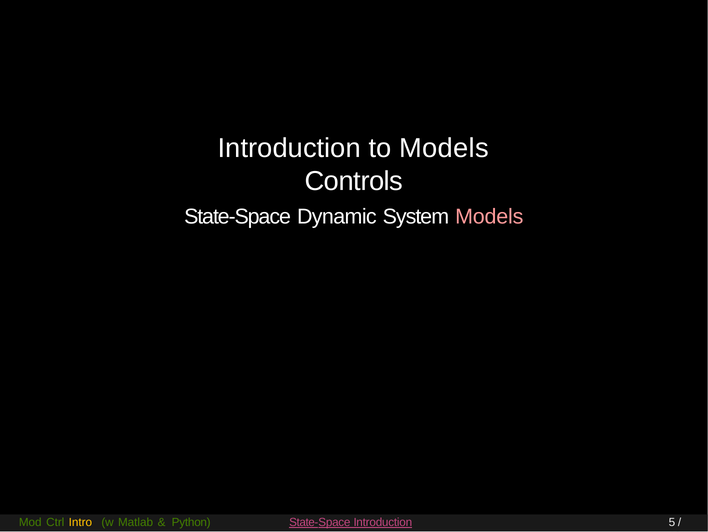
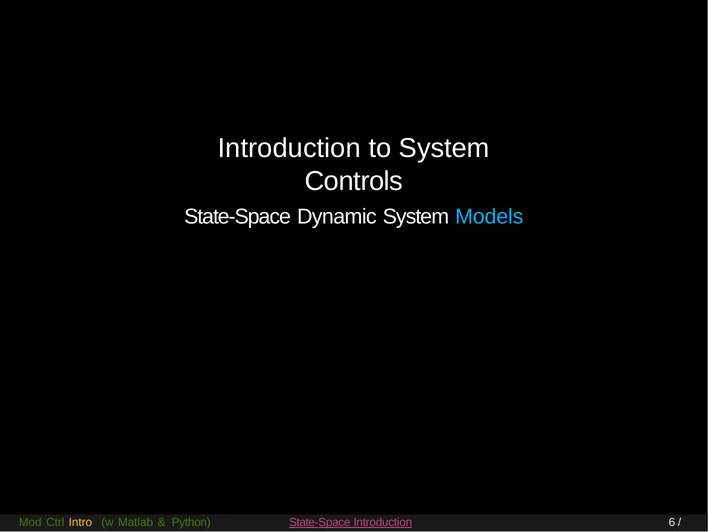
to Models: Models -> System (444, 148)
Models colour: pink -> light blue (489, 216)
5: 5 -> 6 (672, 522)
